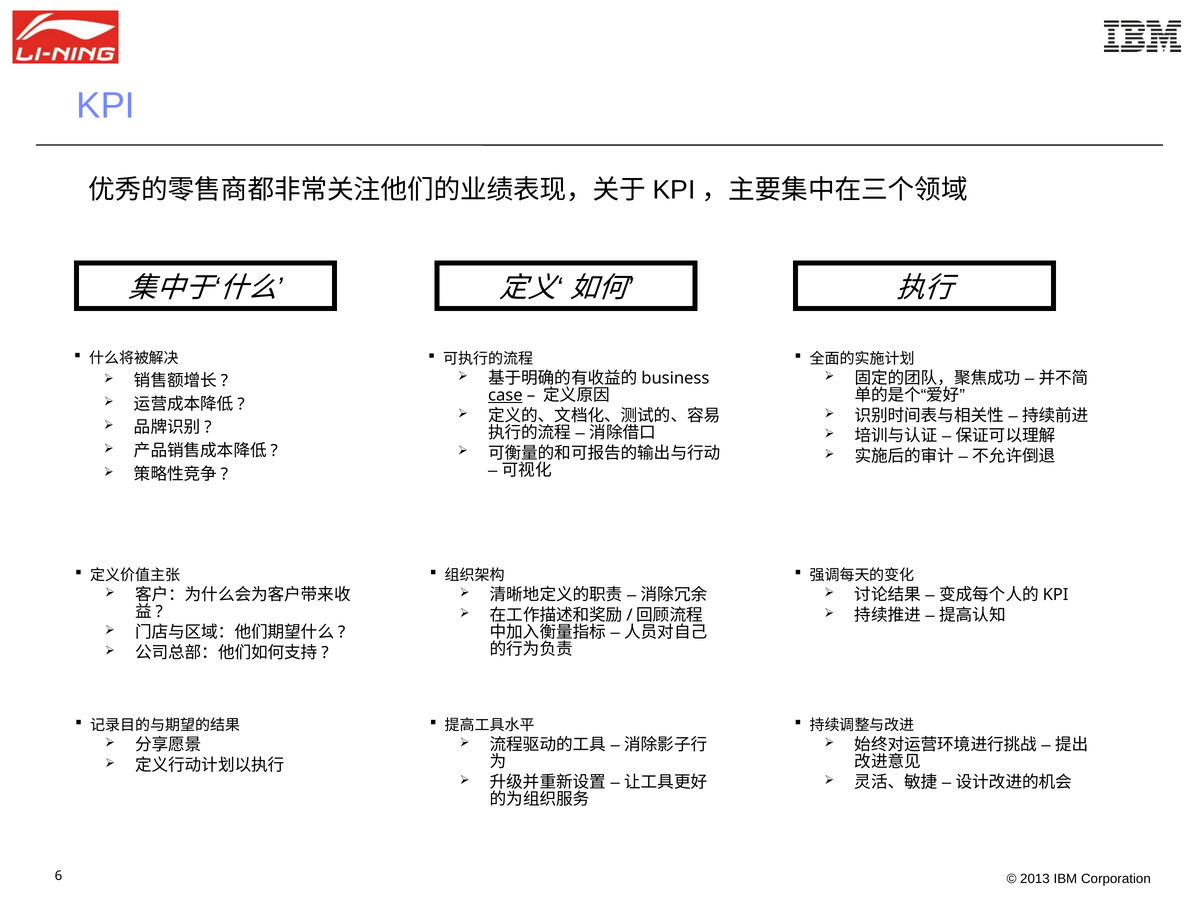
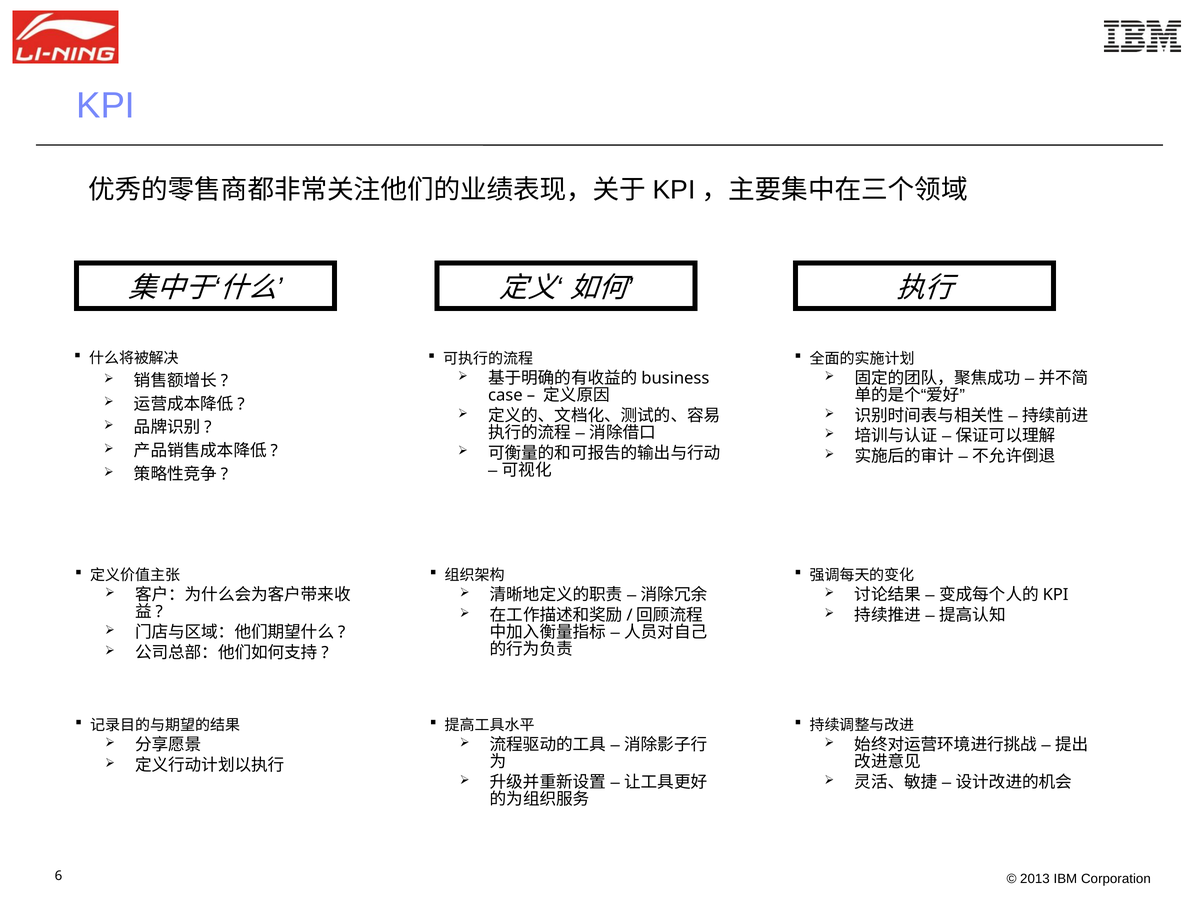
case underline: present -> none (505, 395)
